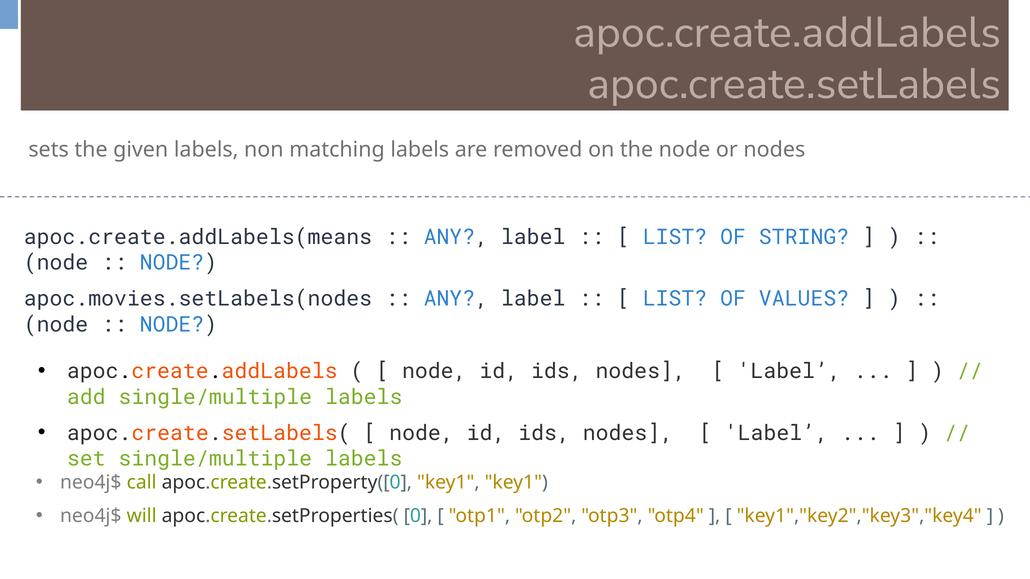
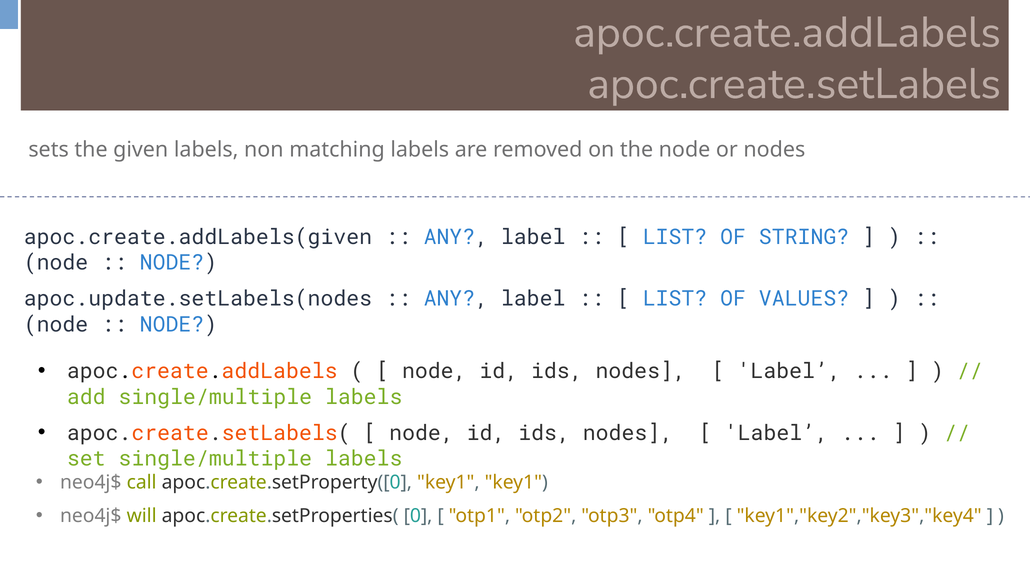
apoc.create.addLabels(means: apoc.create.addLabels(means -> apoc.create.addLabels(given (198, 237)
apoc.movies.setLabels(nodes: apoc.movies.setLabels(nodes -> apoc.update.setLabels(nodes (198, 299)
